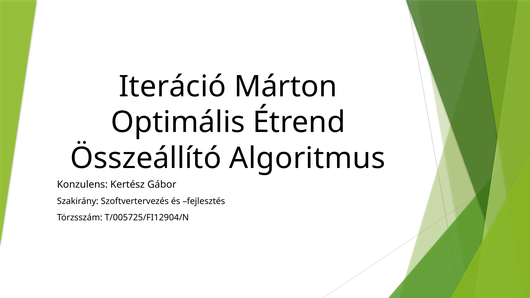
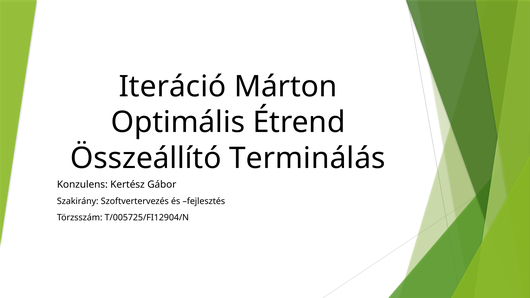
Algoritmus: Algoritmus -> Terminálás (307, 158)
